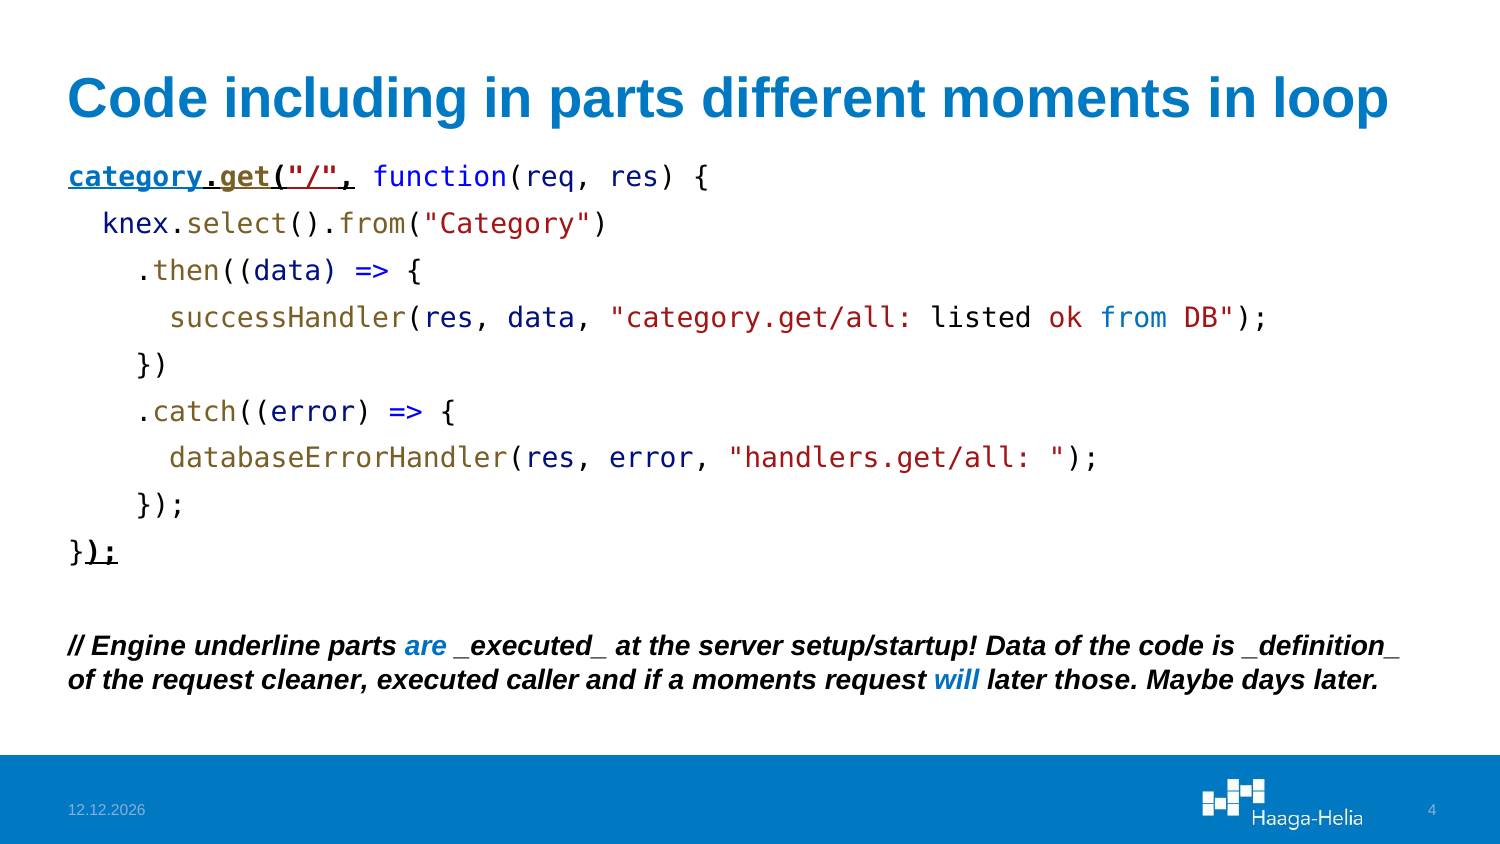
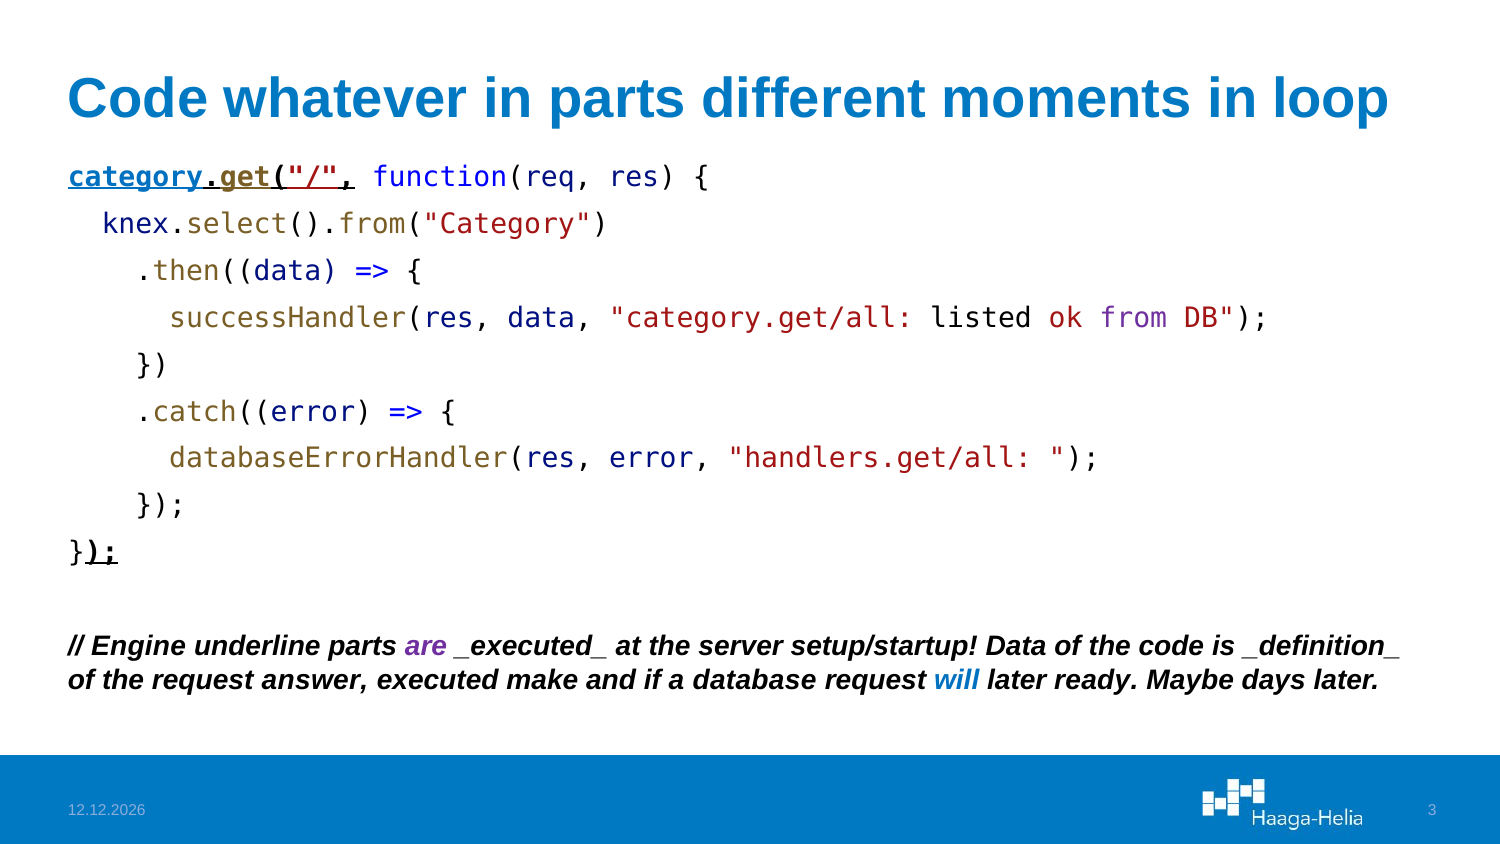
including: including -> whatever (346, 99)
from colour: blue -> purple (1133, 318)
are colour: blue -> purple (426, 646)
cleaner: cleaner -> answer (315, 680)
caller: caller -> make (542, 680)
a moments: moments -> database (754, 680)
those: those -> ready (1096, 680)
4: 4 -> 3 (1432, 810)
